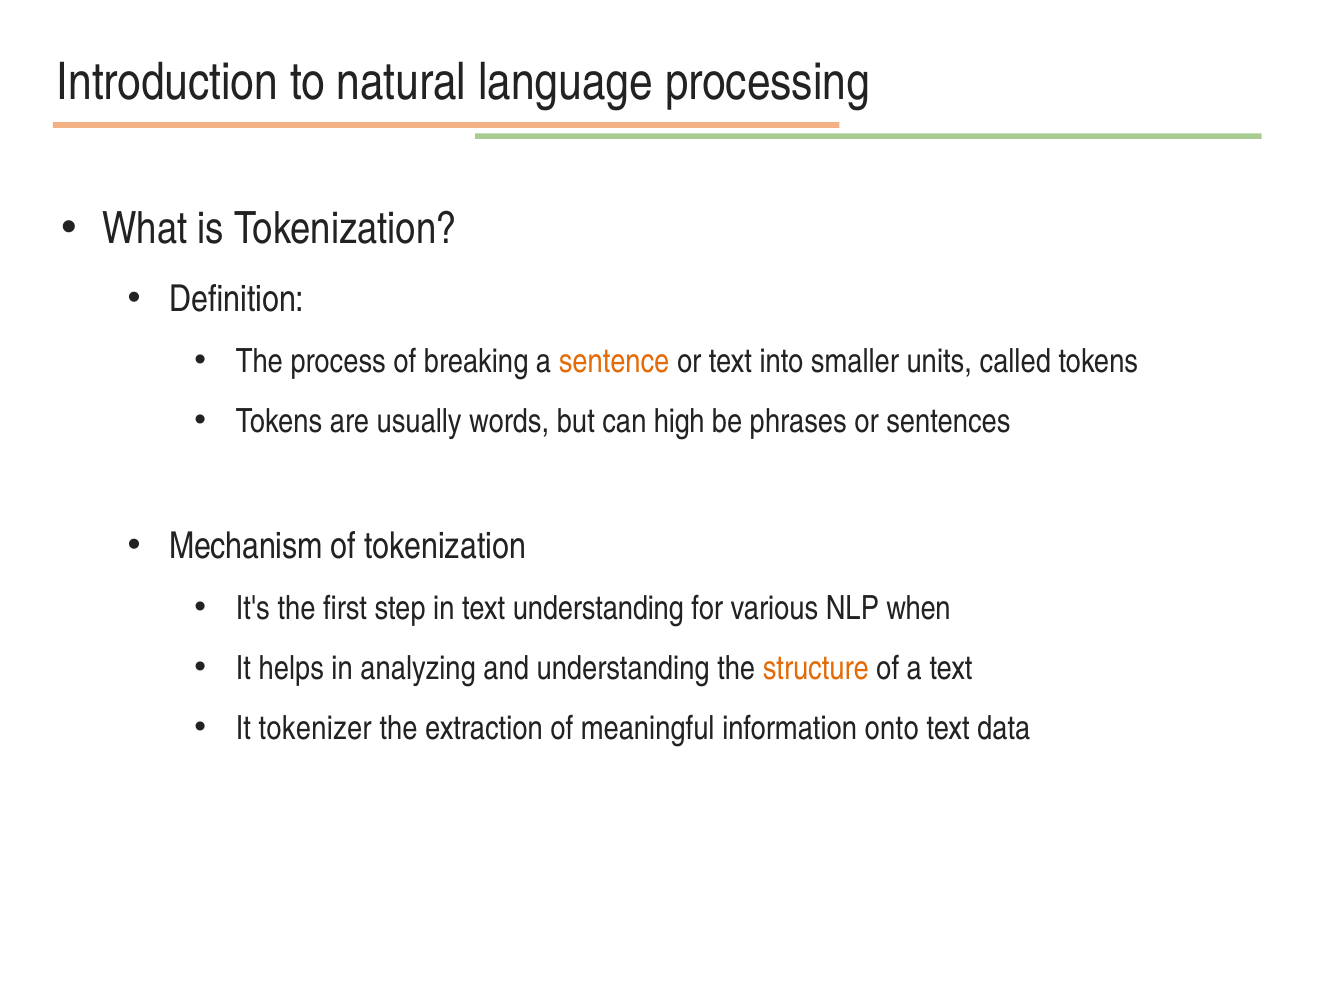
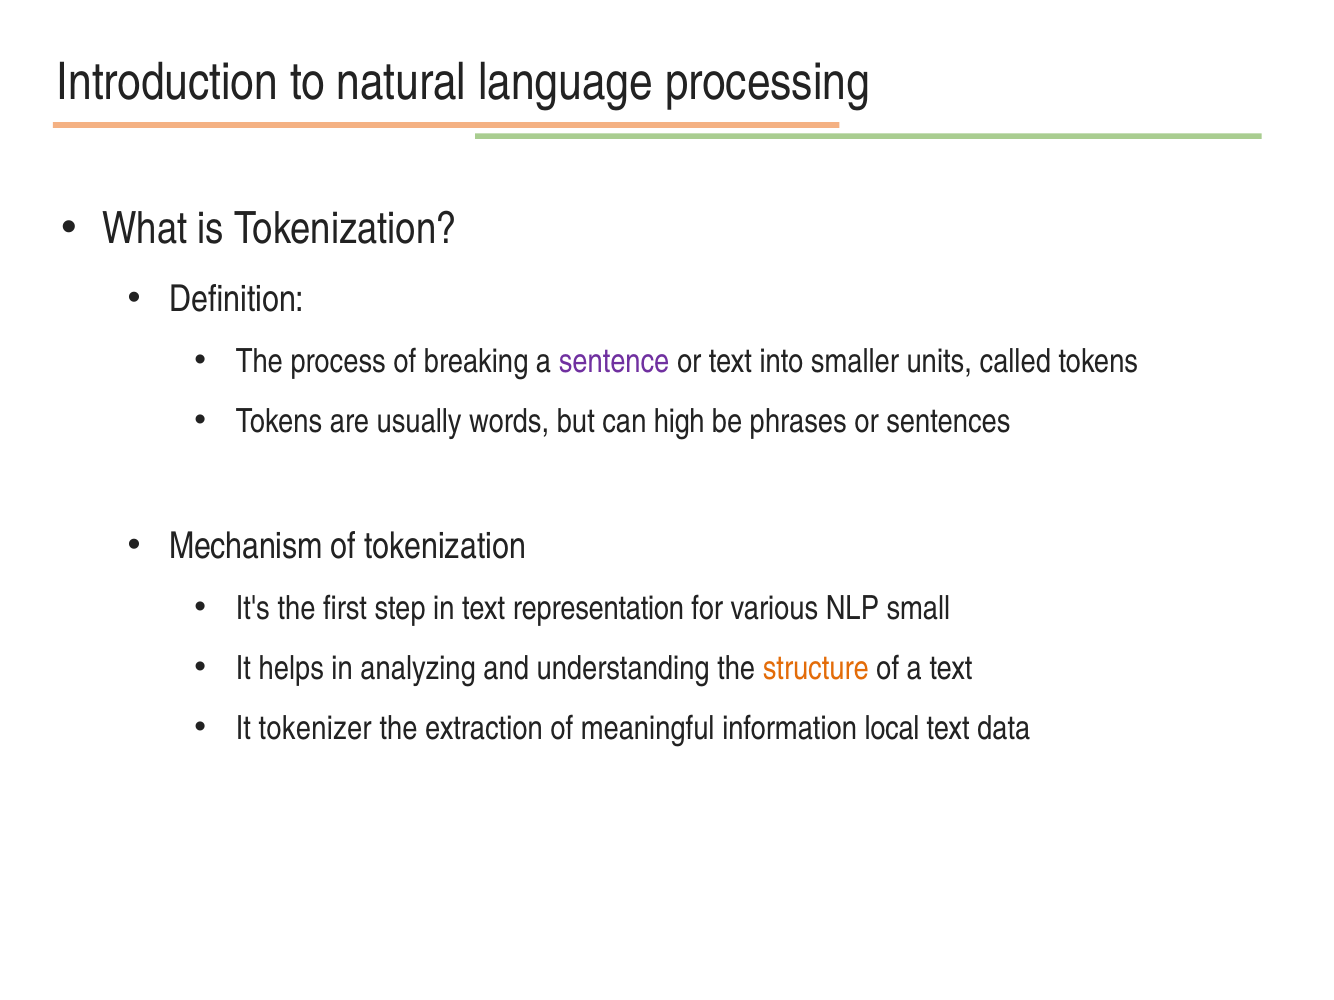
sentence colour: orange -> purple (614, 362)
text understanding: understanding -> representation (598, 609)
when: when -> small (918, 609)
onto: onto -> local (892, 729)
